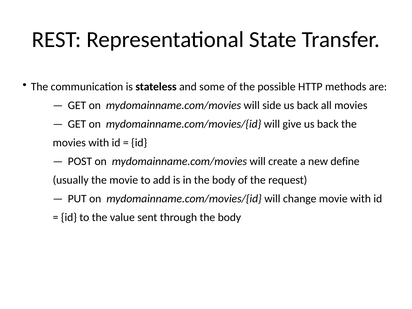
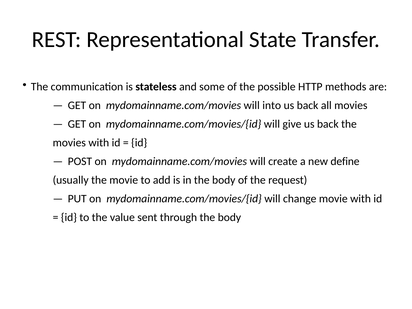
side: side -> into (272, 105)
